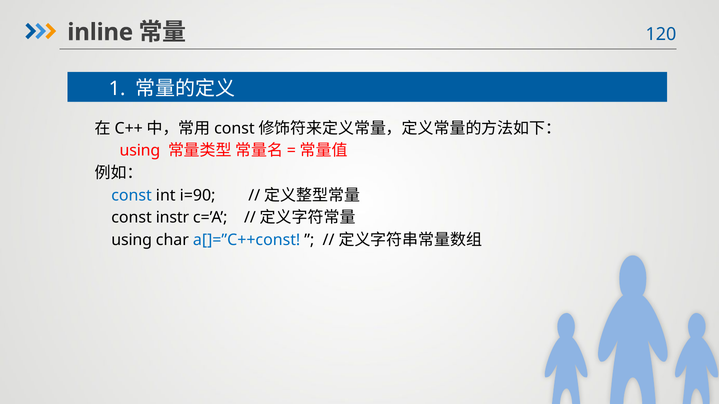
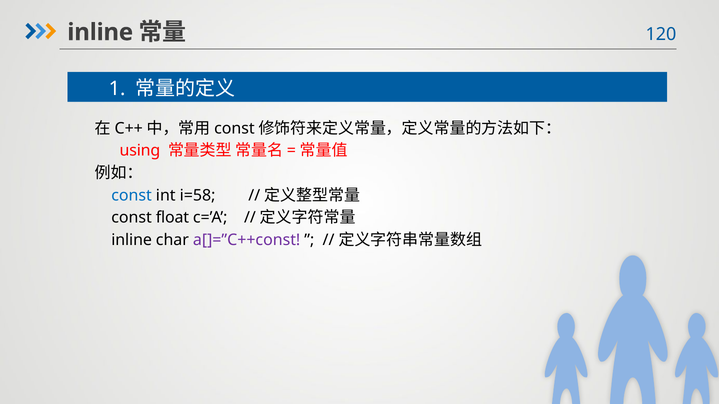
i=90: i=90 -> i=58 (198, 195)
instr: instr -> float (172, 218)
using: using -> inline (132, 240)
a[]=”C++const colour: blue -> purple (247, 240)
